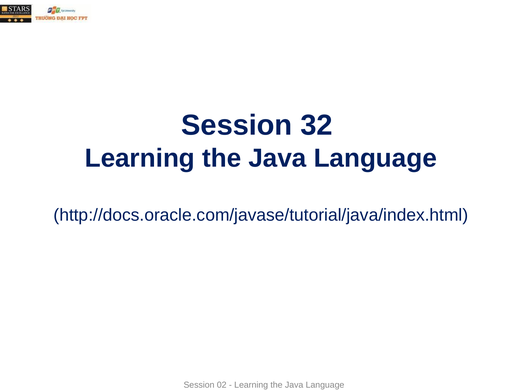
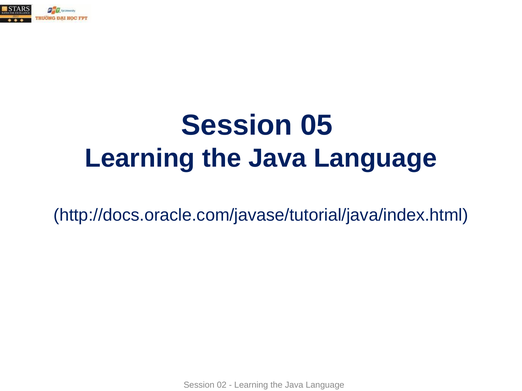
32: 32 -> 05 (316, 126)
